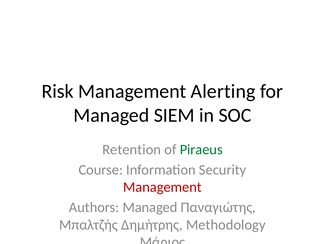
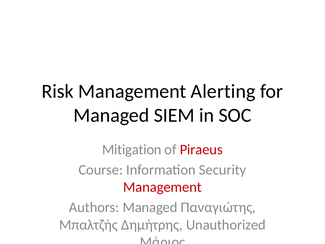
Retention: Retention -> Mitigation (132, 149)
Piraeus colour: green -> red (201, 149)
Methodology: Methodology -> Unauthorized (226, 225)
